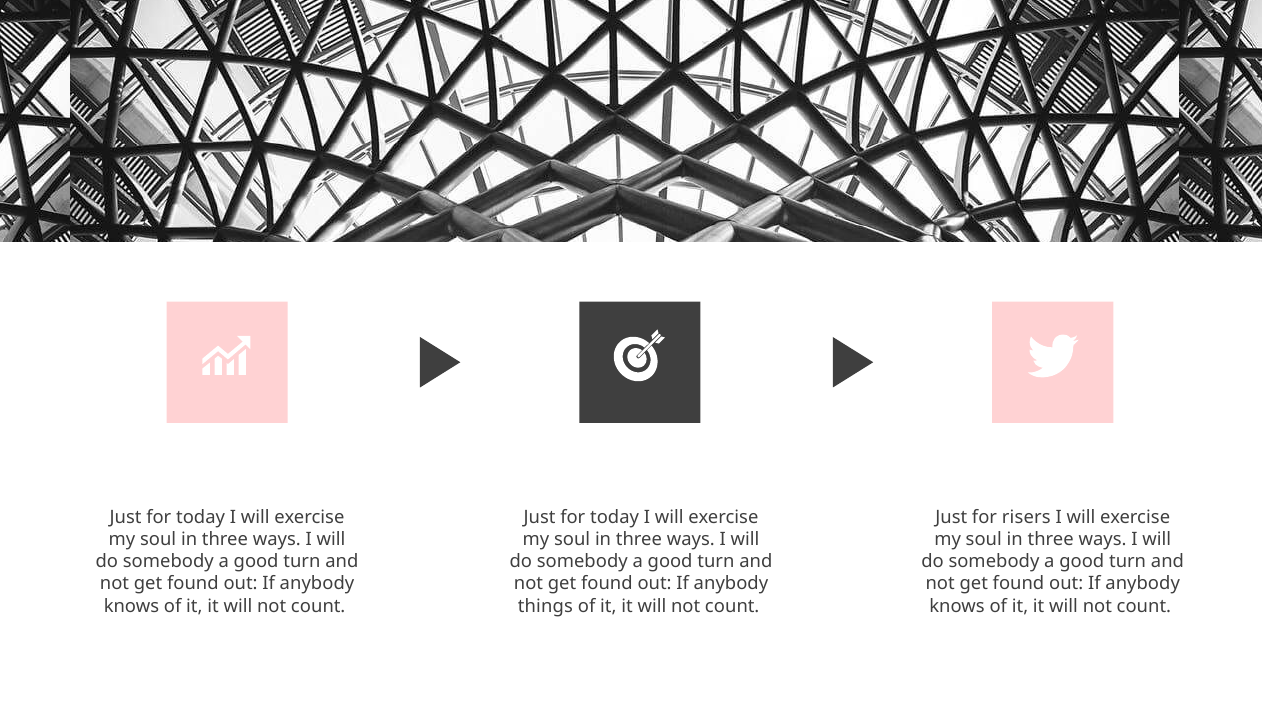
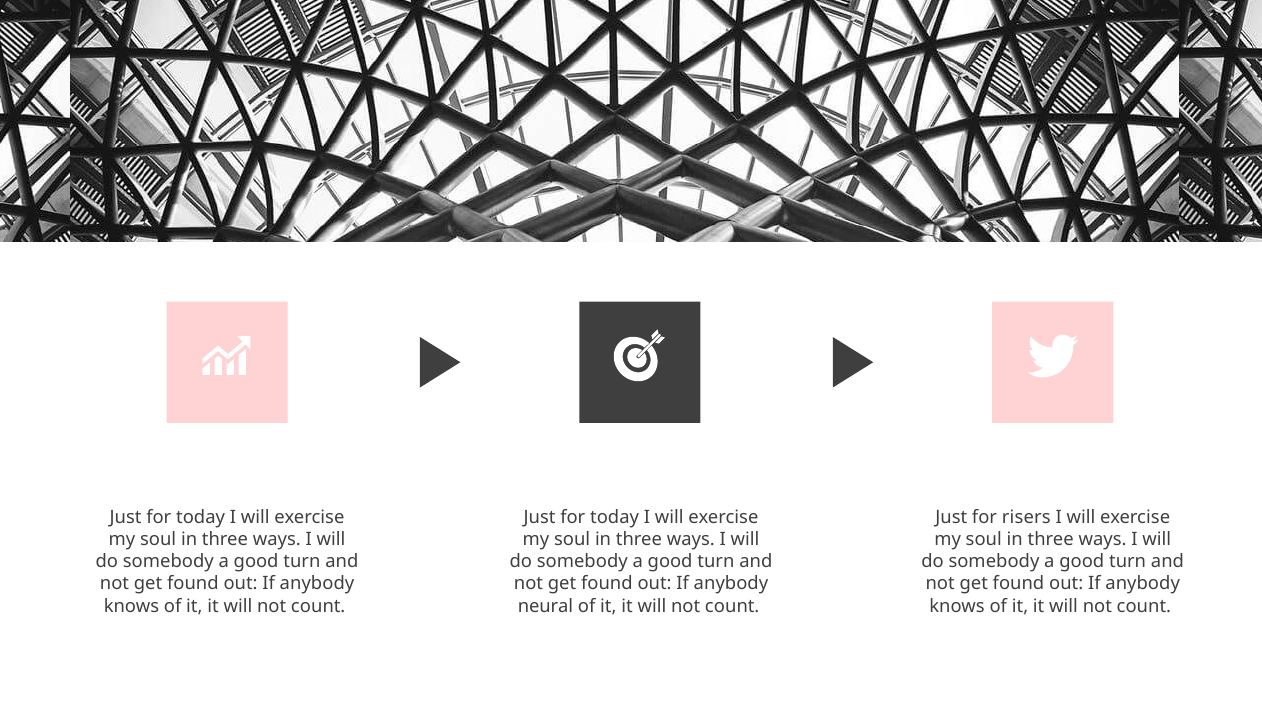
things: things -> neural (545, 606)
